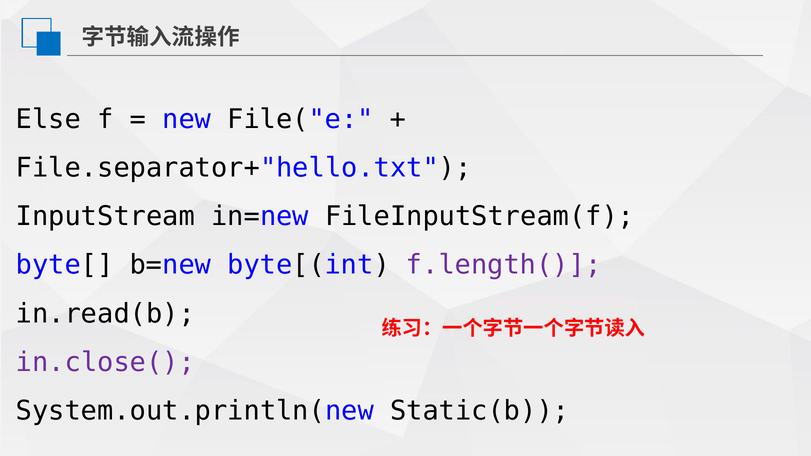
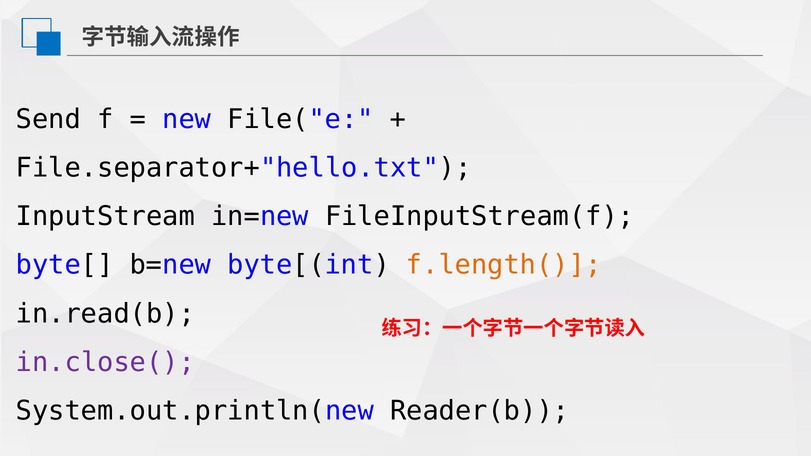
Else: Else -> Send (48, 119)
f.length( colour: purple -> orange (504, 265)
Static(b: Static(b -> Reader(b (480, 411)
